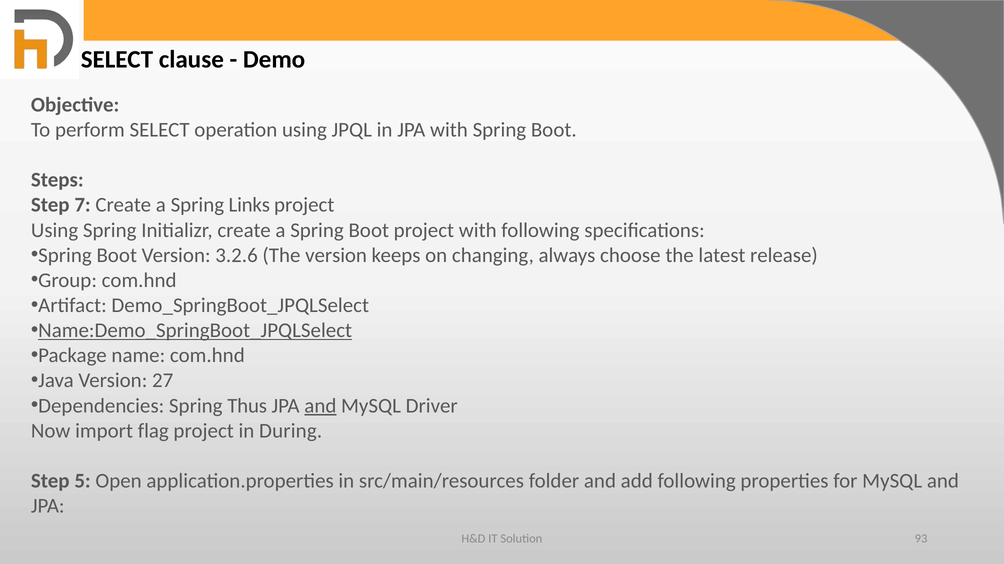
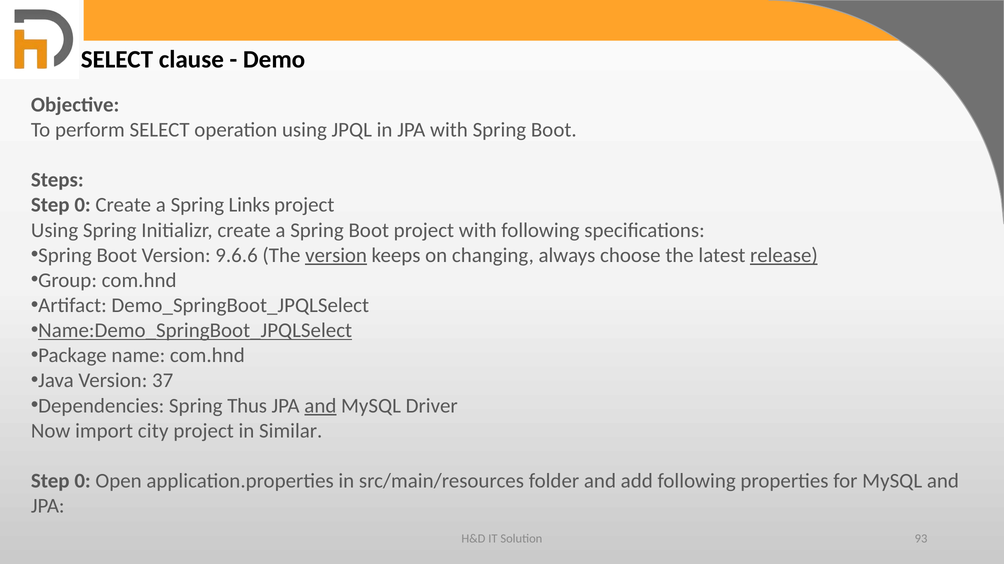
7: 7 -> 0 (83, 205)
3.2.6: 3.2.6 -> 9.6.6 (237, 256)
version underline: none -> present (336, 256)
release underline: none -> present (784, 256)
27: 27 -> 37 (163, 381)
flag: flag -> city (153, 431)
During: During -> Similar (291, 431)
5: 5 -> 0 (83, 482)
